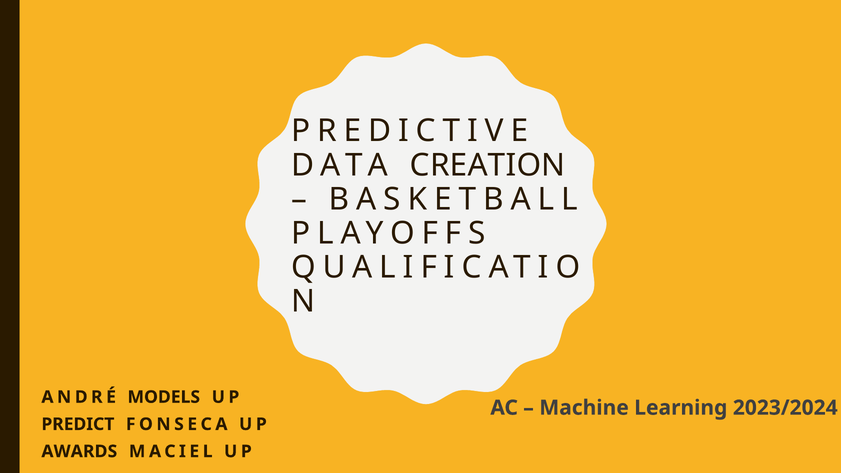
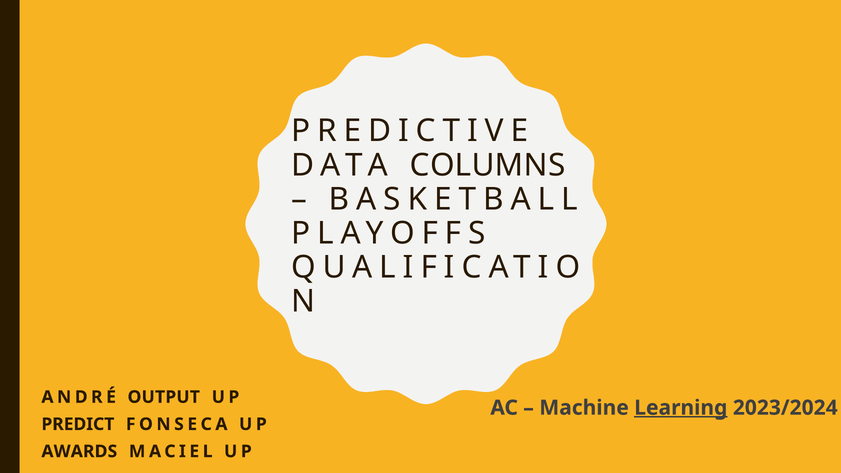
CREATION: CREATION -> COLUMNS (488, 165)
MODELS: MODELS -> OUTPUT (164, 397)
Learning underline: none -> present (681, 408)
